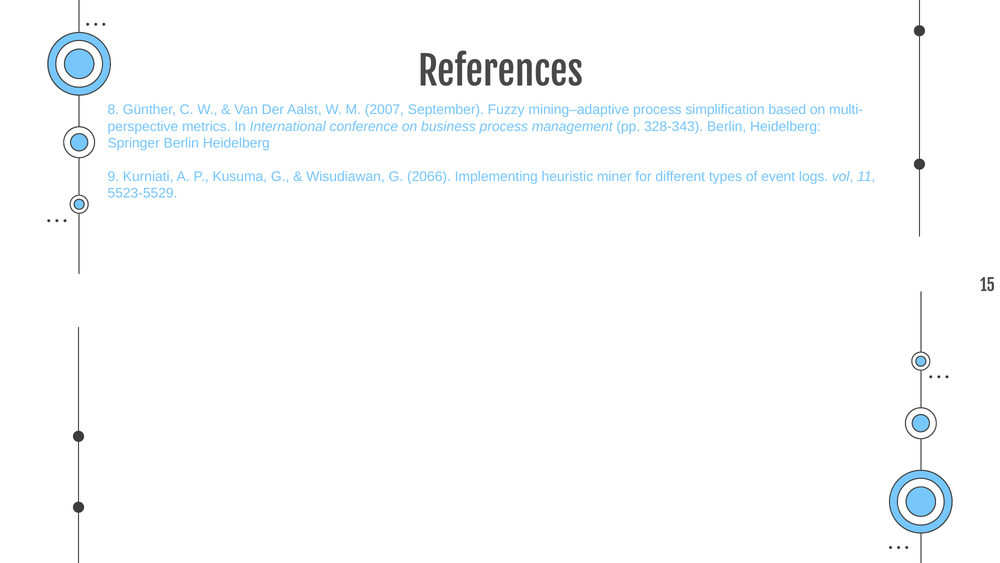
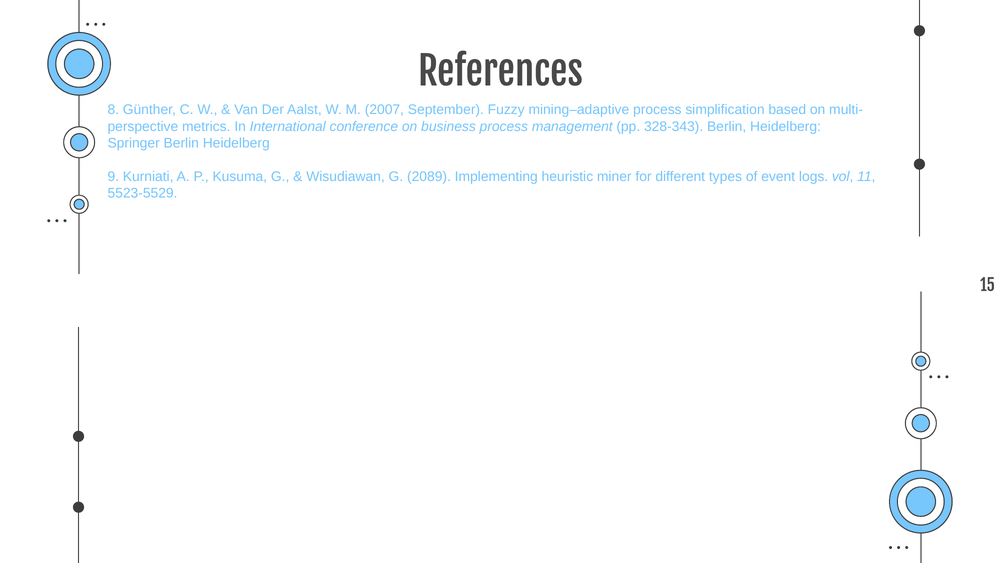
2066: 2066 -> 2089 (429, 176)
